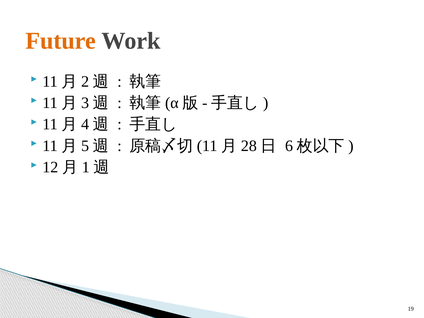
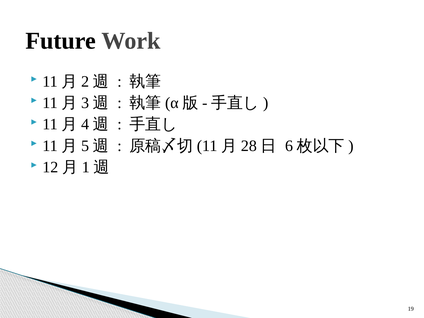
Future colour: orange -> black (61, 41)
